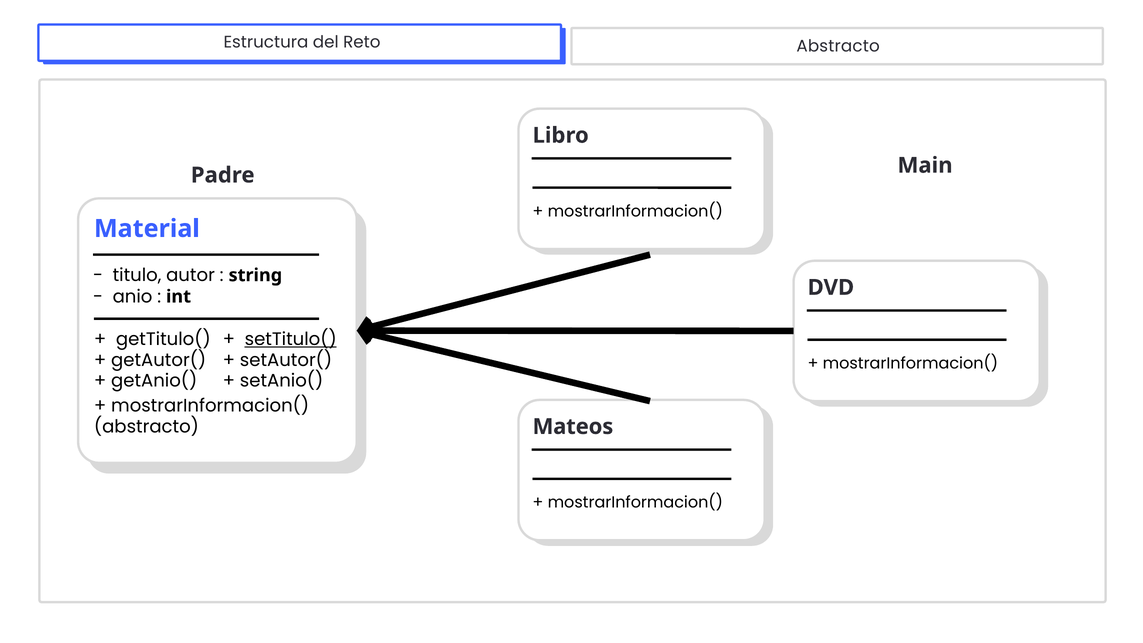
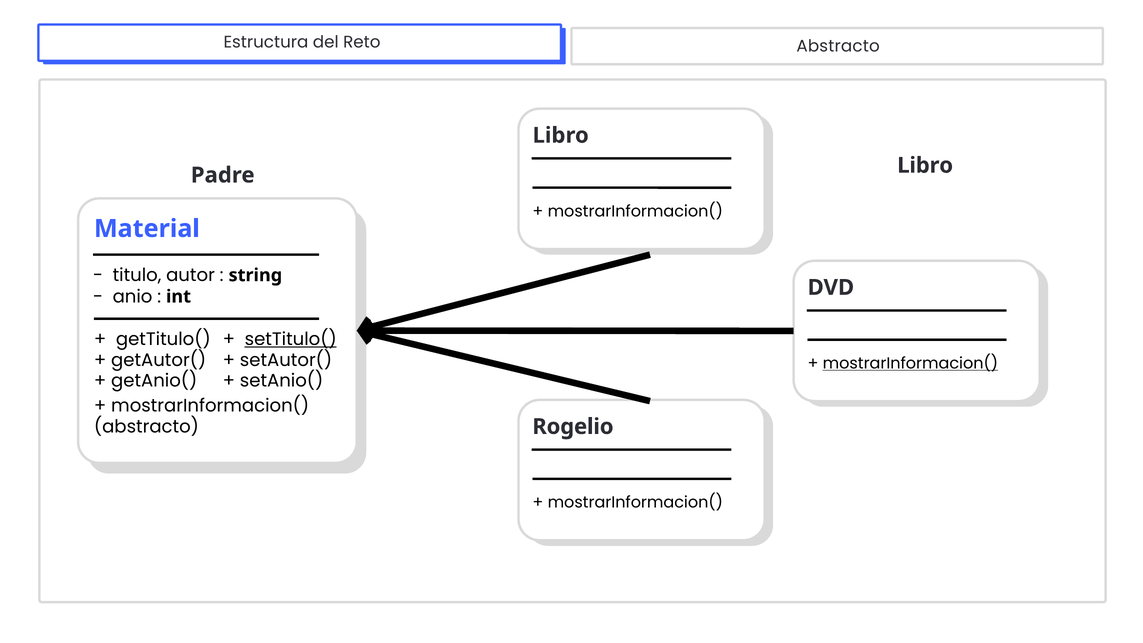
Padre Main: Main -> Libro (925, 165)
mostrarInformacion( underline: none -> present (910, 363)
Mateos: Mateos -> Rogelio (573, 427)
